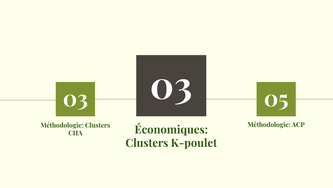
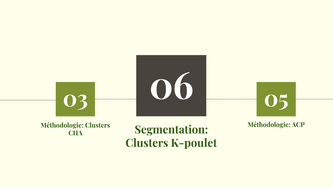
03 03: 03 -> 06 (171, 86)
Économiques: Économiques -> Segmentation (171, 129)
